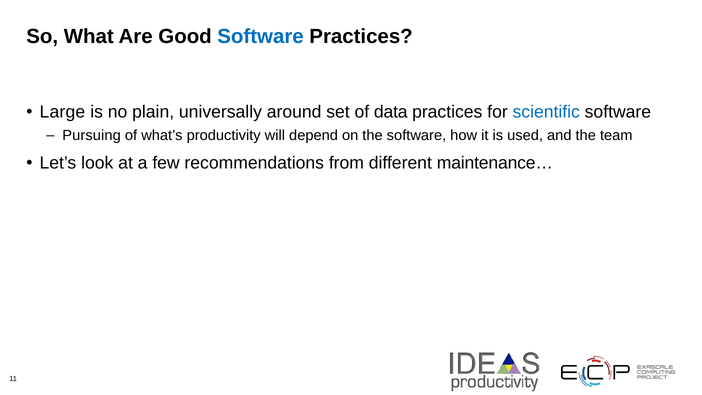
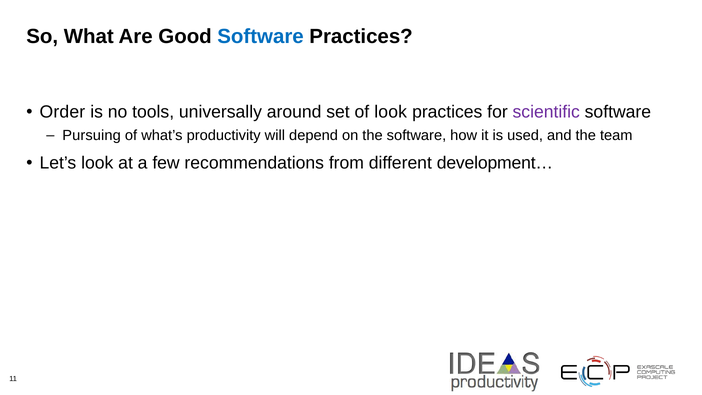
Large: Large -> Order (62, 112)
plain: plain -> tools (153, 112)
of data: data -> look (391, 112)
scientific colour: blue -> purple (546, 112)
maintenance…: maintenance… -> development… (495, 163)
